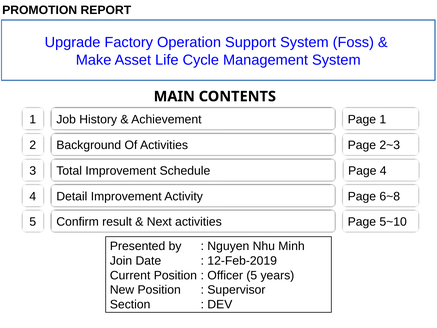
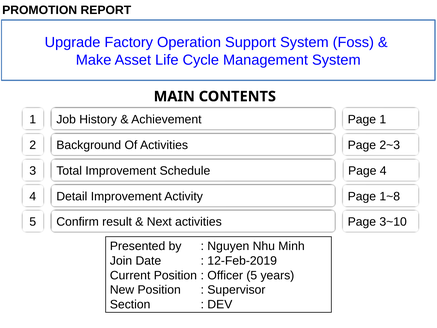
6~8: 6~8 -> 1~8 (390, 196)
5~10: 5~10 -> 3~10 (393, 222)
